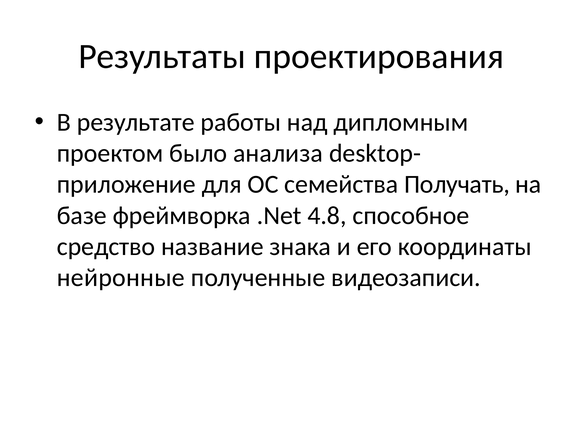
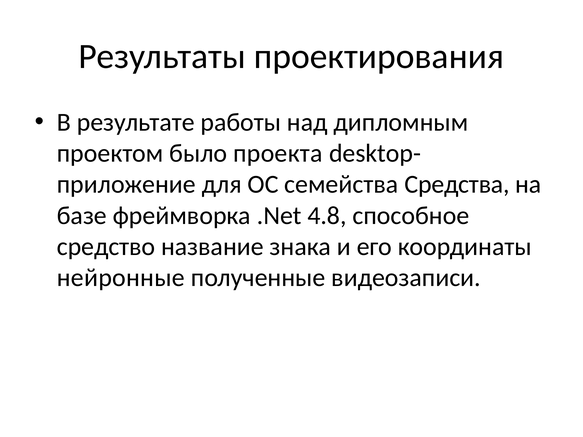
анализа: анализа -> проекта (278, 153)
Получать: Получать -> Средства (457, 185)
